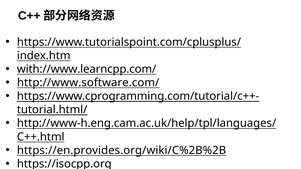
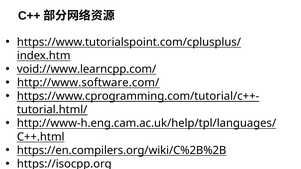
with://www.learncpp.com/: with://www.learncpp.com/ -> void://www.learncpp.com/ (87, 69)
https://en.provides.org/wiki/C%2B%2B: https://en.provides.org/wiki/C%2B%2B -> https://en.compilers.org/wiki/C%2B%2B (122, 151)
